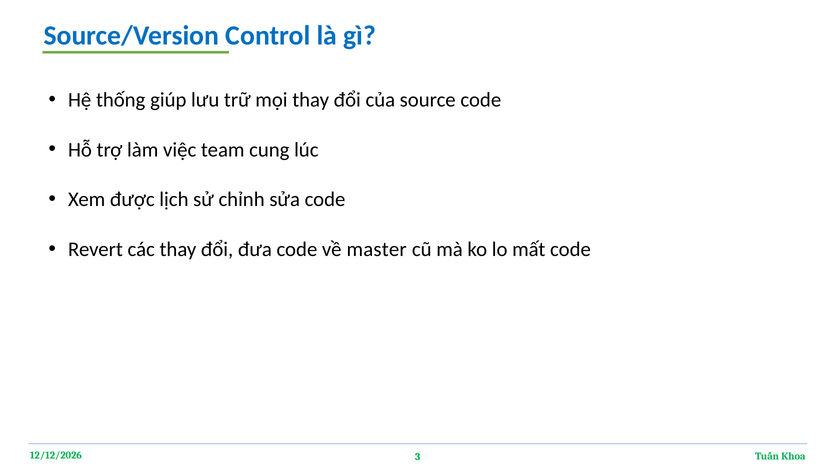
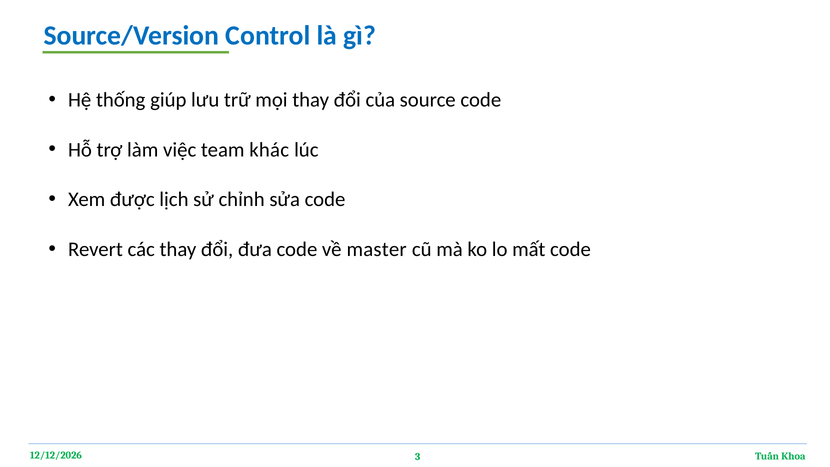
cung: cung -> khác (269, 150)
